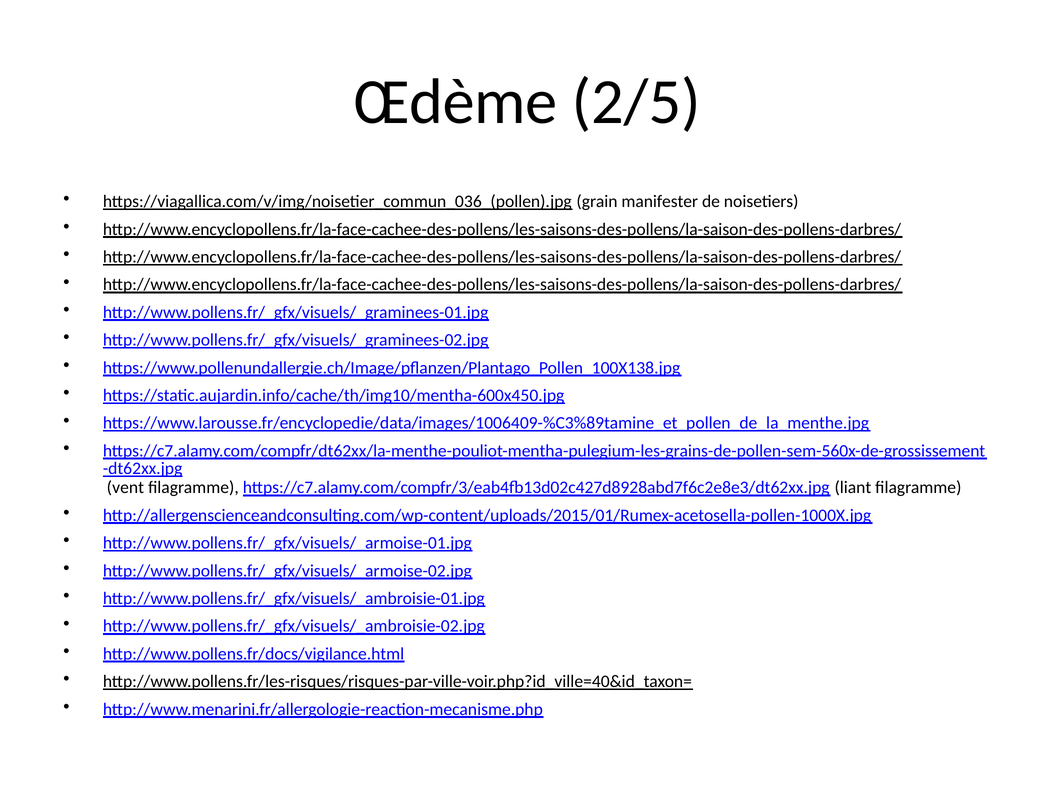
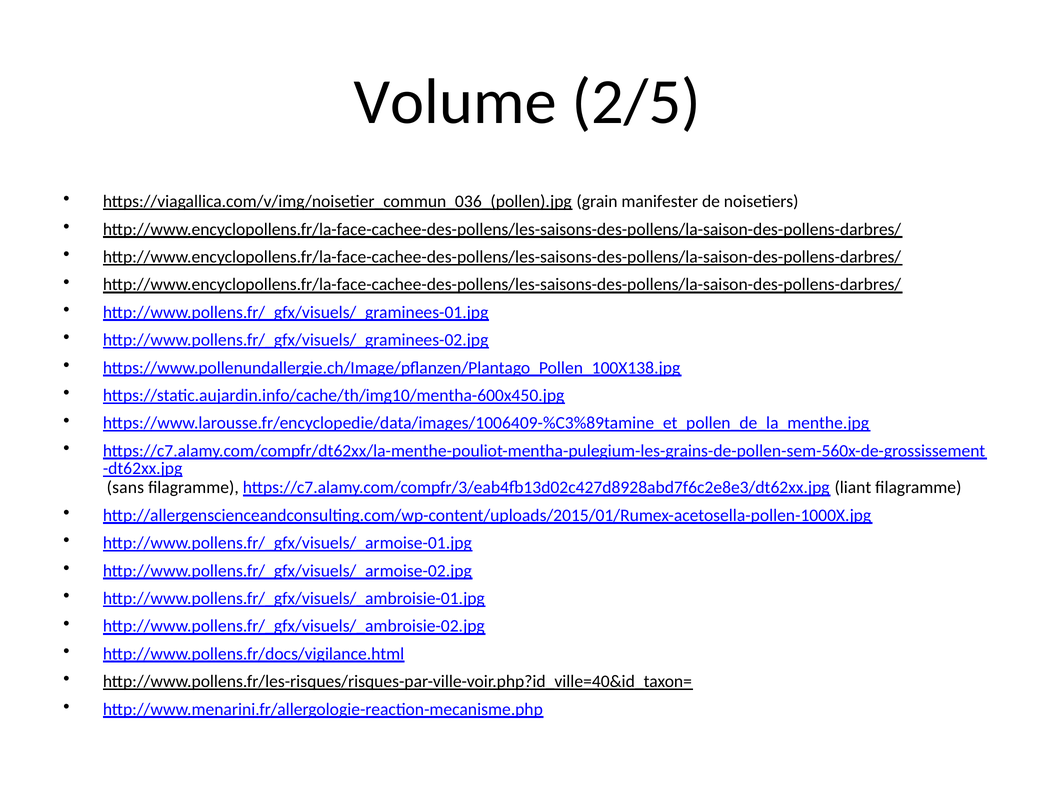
Œdème: Œdème -> Volume (455, 102)
vent: vent -> sans (125, 488)
